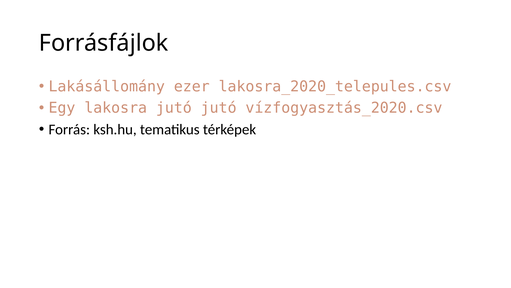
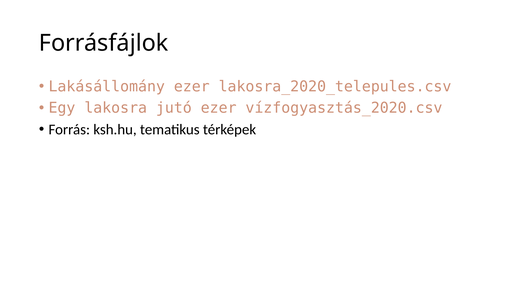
jutó jutó: jutó -> ezer (219, 108)
